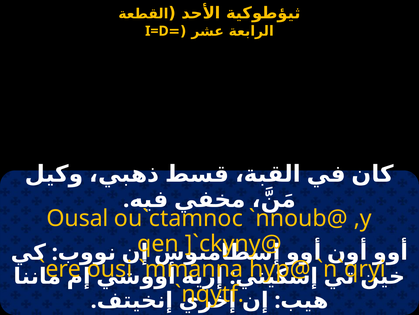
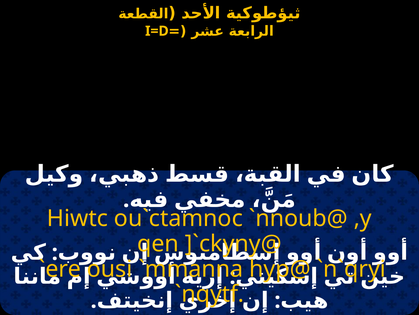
Ousal: Ousal -> Hiwtc (77, 218)
